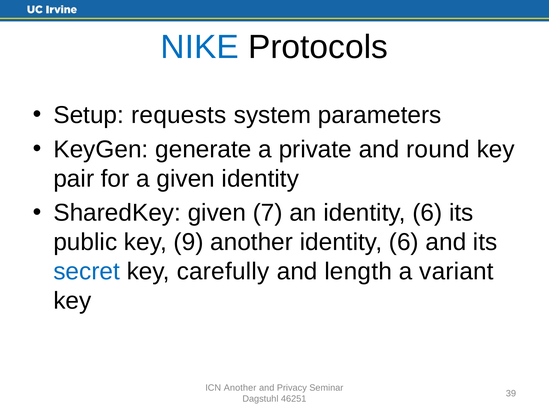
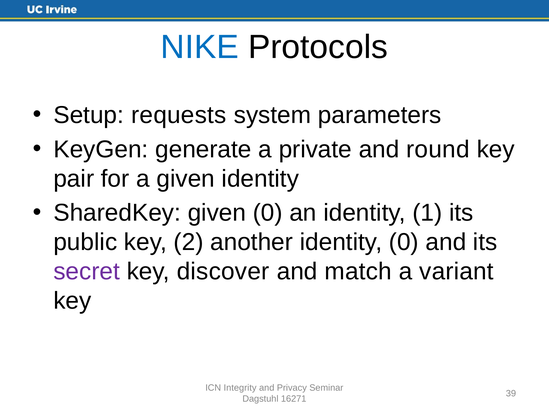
given 7: 7 -> 0 (268, 213)
an identity 6: 6 -> 1 (427, 213)
9: 9 -> 2 (189, 242)
another identity 6: 6 -> 0 (404, 242)
secret colour: blue -> purple (87, 271)
carefully: carefully -> discover (223, 271)
length: length -> match (358, 271)
ICN Another: Another -> Integrity (240, 388)
46251: 46251 -> 16271 (294, 399)
